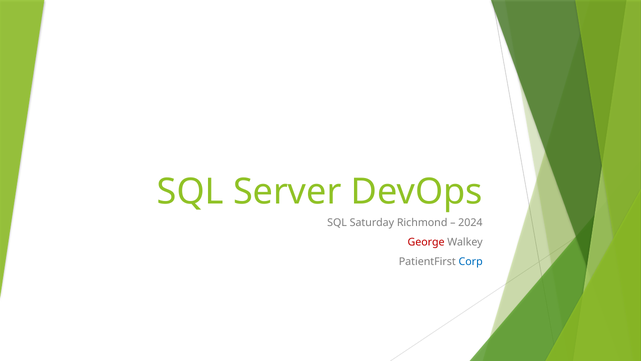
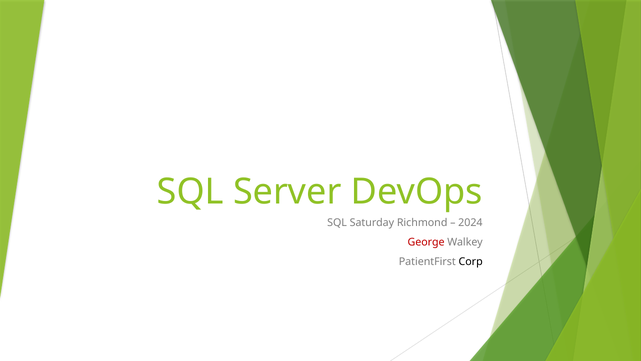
Corp colour: blue -> black (471, 262)
